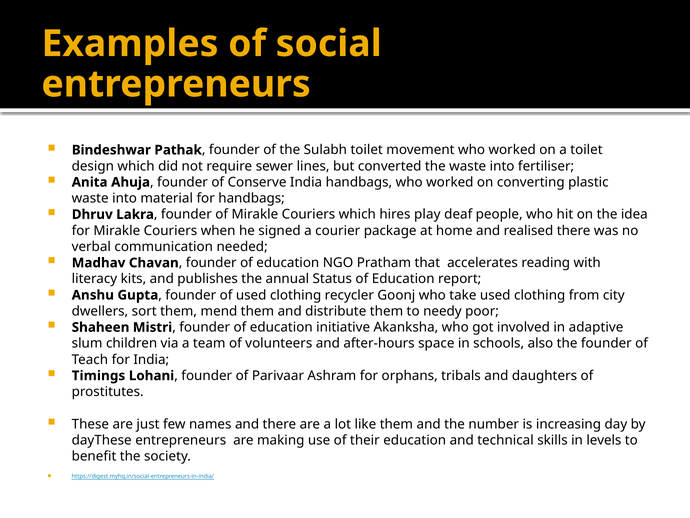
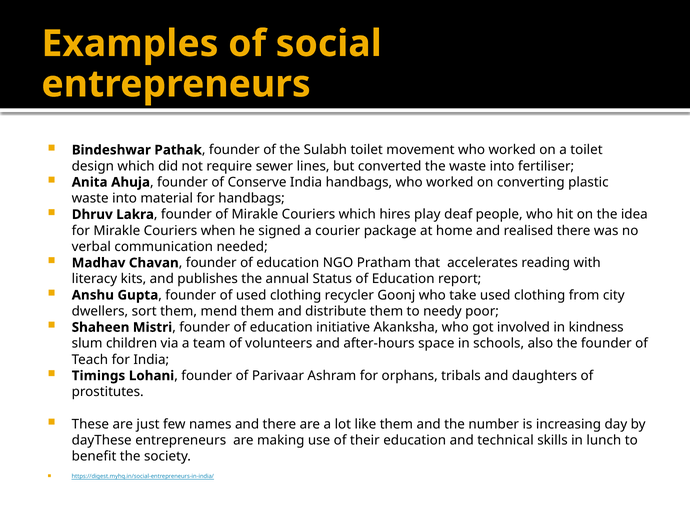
adaptive: adaptive -> kindness (596, 327)
levels: levels -> lunch (604, 440)
